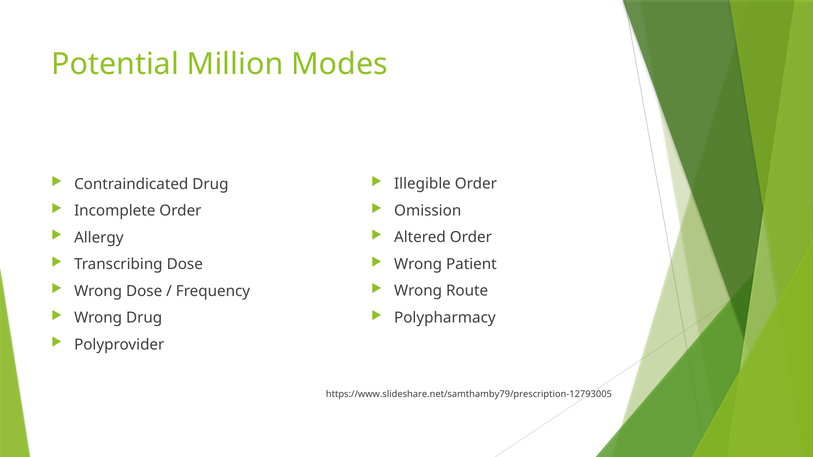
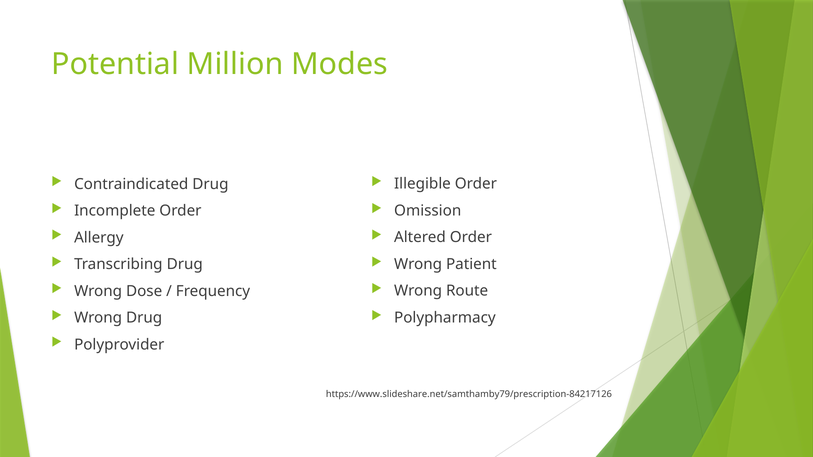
Transcribing Dose: Dose -> Drug (185, 264)
https://www.slideshare.net/samthamby79/prescription-12793005: https://www.slideshare.net/samthamby79/prescription-12793005 -> https://www.slideshare.net/samthamby79/prescription-84217126 (469, 394)
